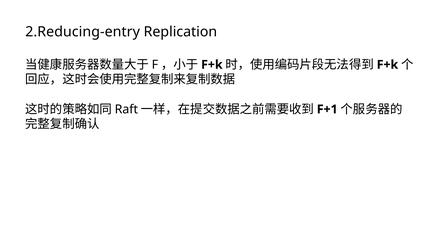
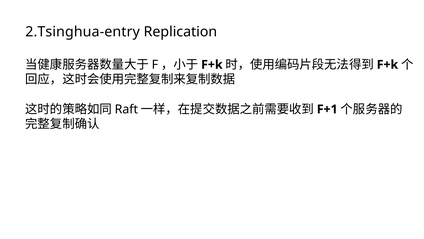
2.Reducing-entry: 2.Reducing-entry -> 2.Tsinghua-entry (83, 32)
